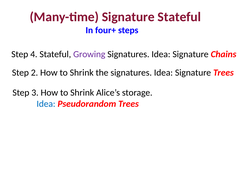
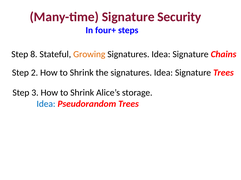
Signature Stateful: Stateful -> Security (179, 17)
4: 4 -> 8 (34, 54)
Growing colour: purple -> orange (89, 54)
